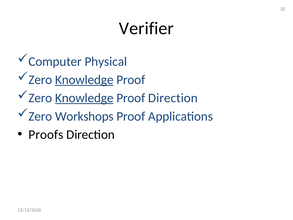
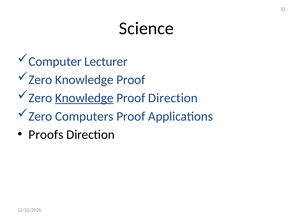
Verifier: Verifier -> Science (146, 28)
Physical: Physical -> Lecturer (106, 61)
Knowledge underline: present -> none (84, 80)
Workshops: Workshops -> Computers (84, 116)
